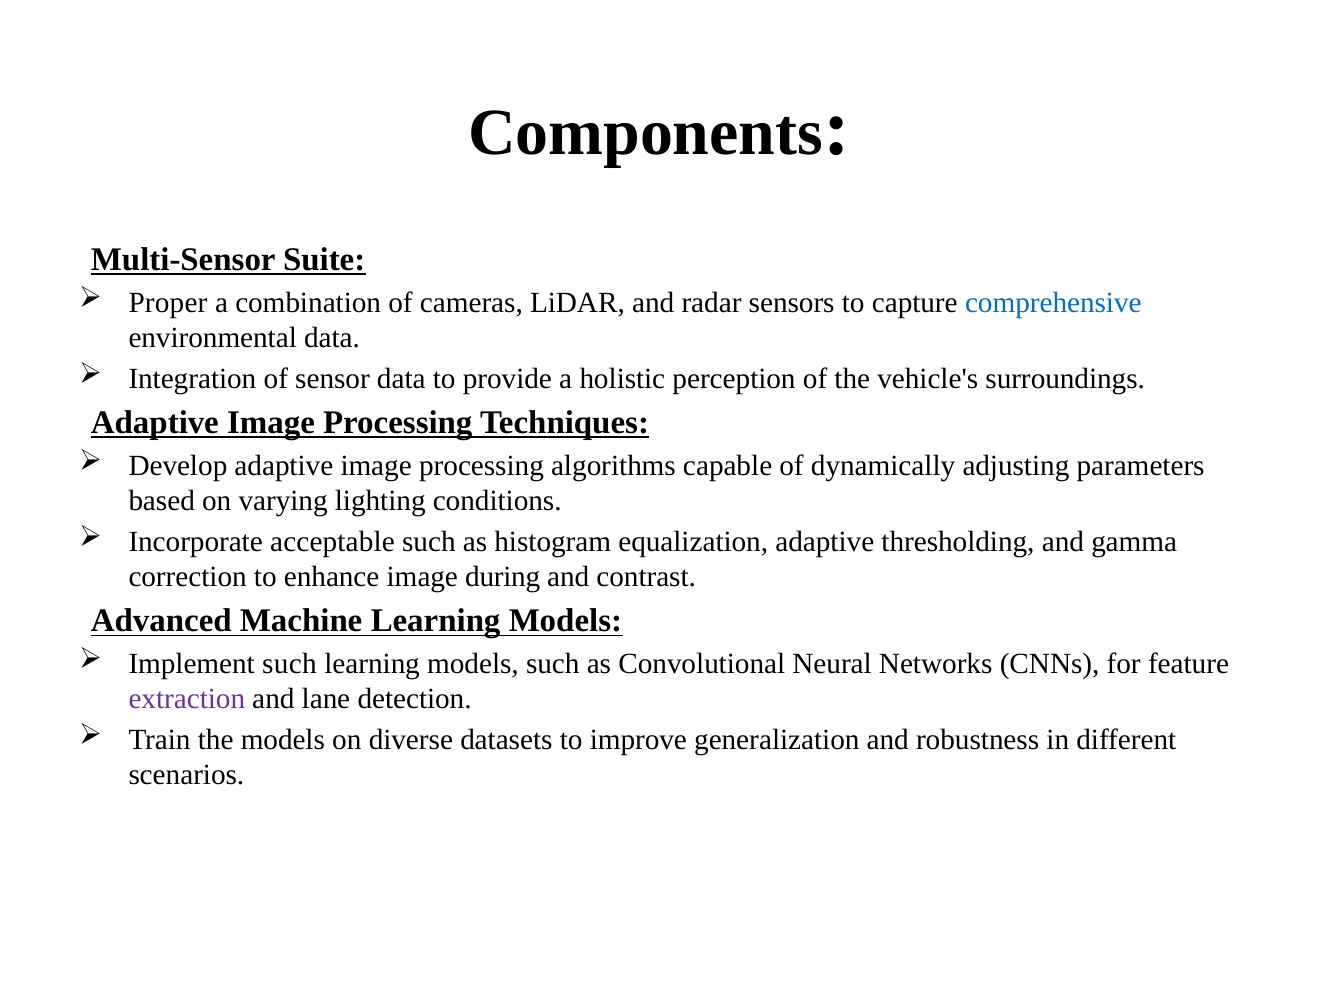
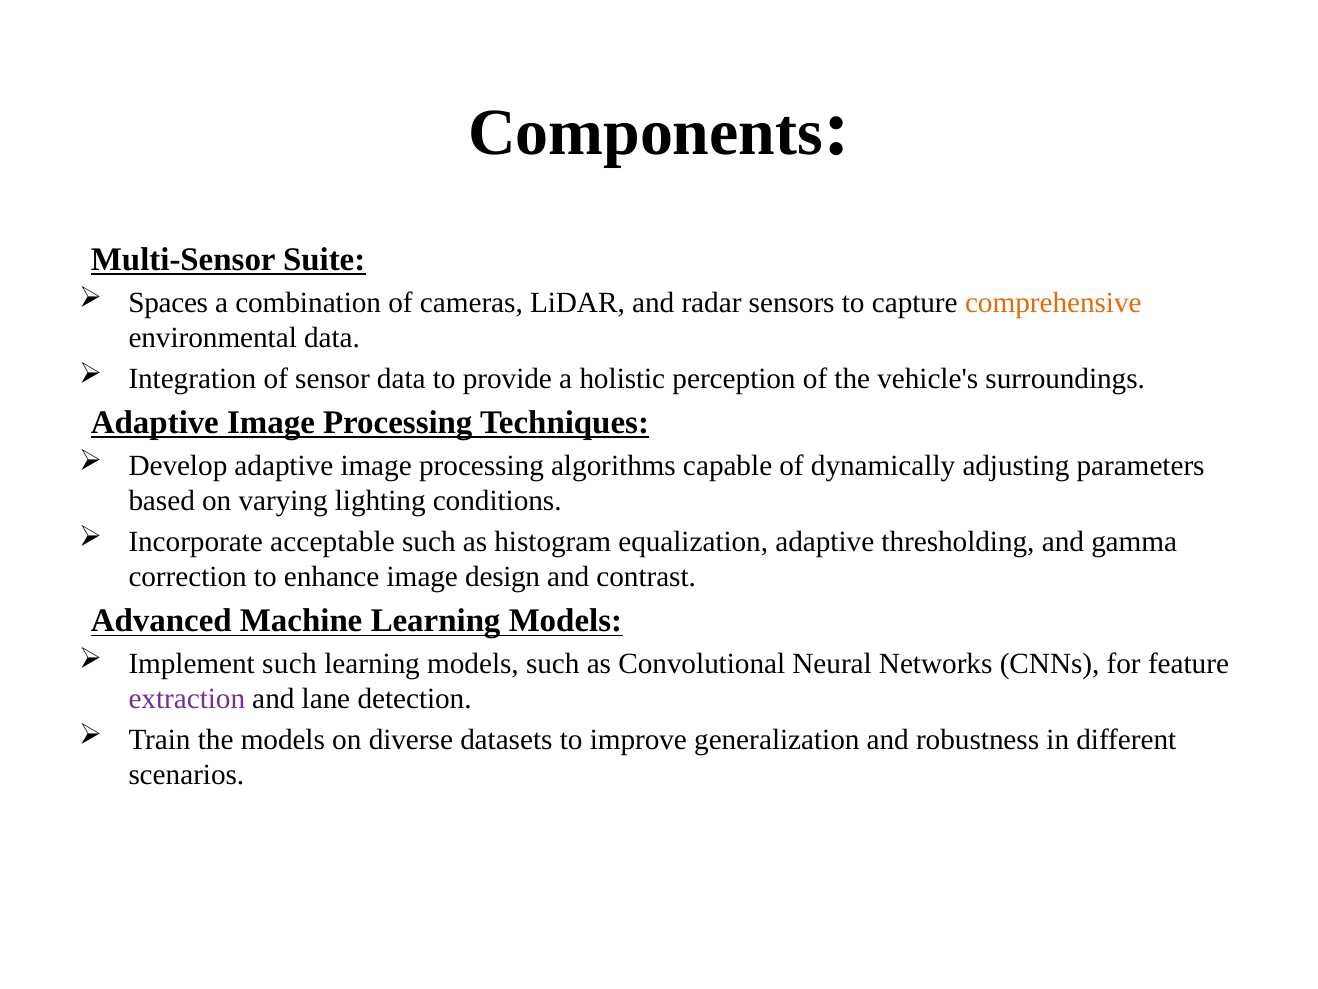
Proper: Proper -> Spaces (168, 302)
comprehensive colour: blue -> orange (1053, 302)
during: during -> design (503, 576)
